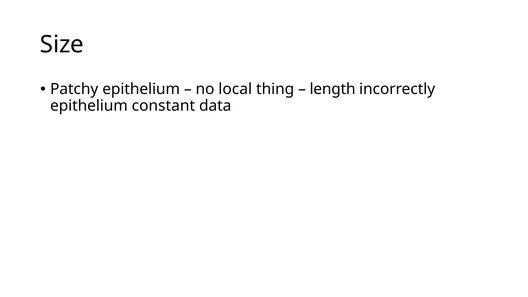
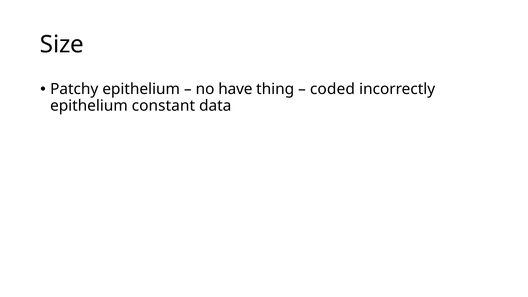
local: local -> have (235, 89)
length: length -> coded (332, 89)
